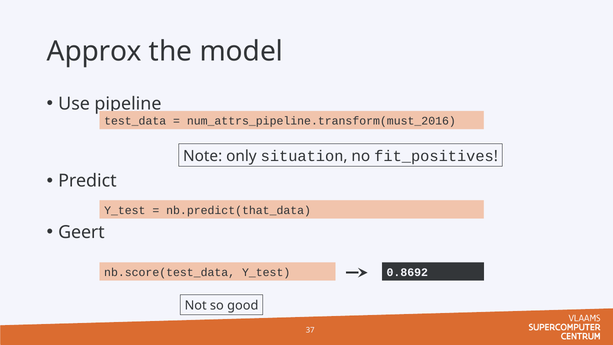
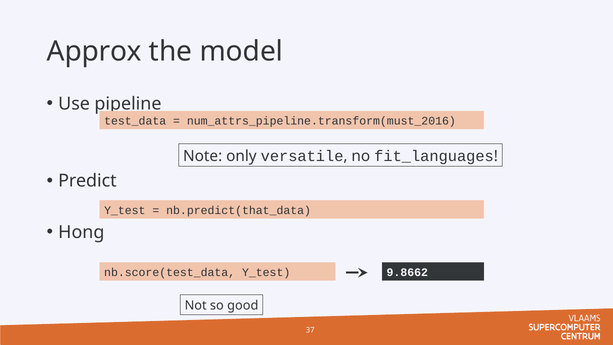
situation: situation -> versatile (302, 156)
fit_positives: fit_positives -> fit_languages (434, 156)
Geert: Geert -> Hong (81, 232)
0.8692: 0.8692 -> 9.8662 (407, 272)
